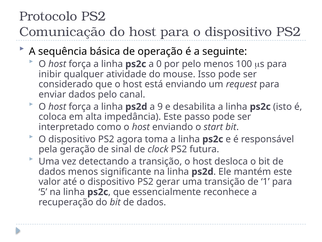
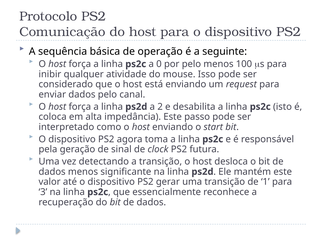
9: 9 -> 2 (160, 106)
5: 5 -> 3 (43, 192)
